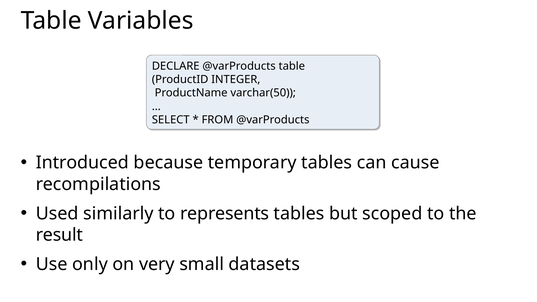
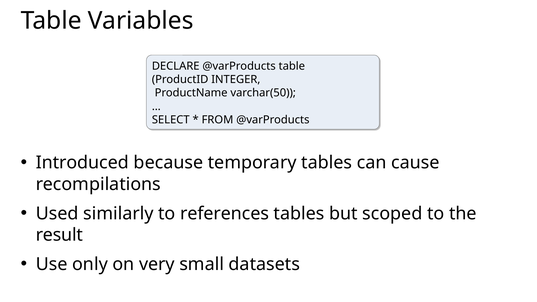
represents: represents -> references (225, 214)
